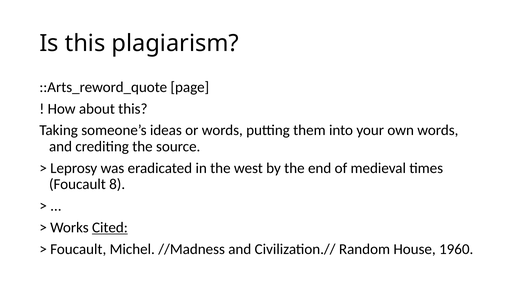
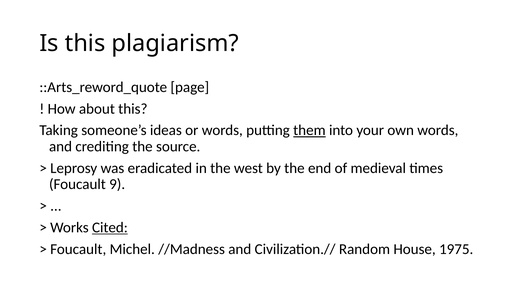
them underline: none -> present (309, 130)
8: 8 -> 9 (117, 184)
1960: 1960 -> 1975 (456, 249)
